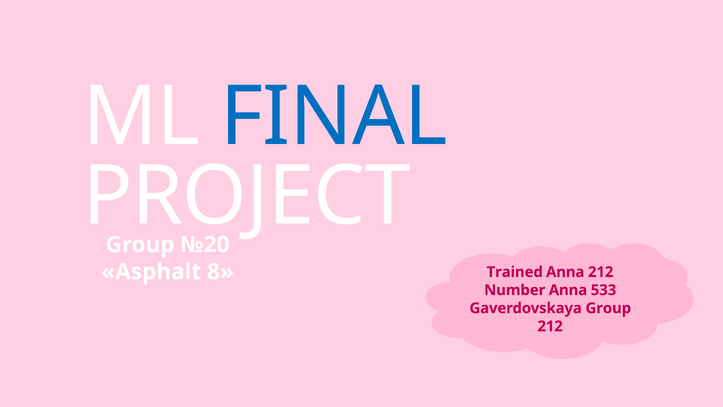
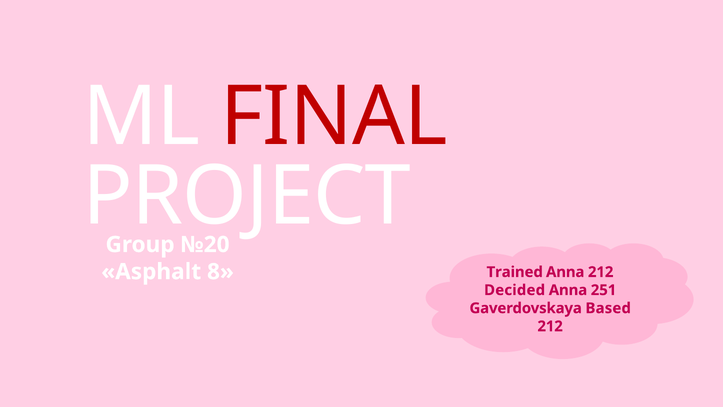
FINAL colour: blue -> red (334, 117)
Number: Number -> Decided (515, 290)
533: 533 -> 251 (604, 290)
Gaverdovskaya Group: Group -> Based (608, 308)
